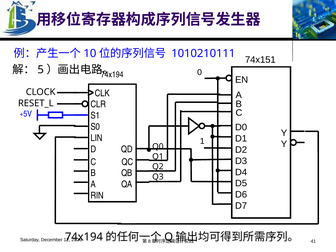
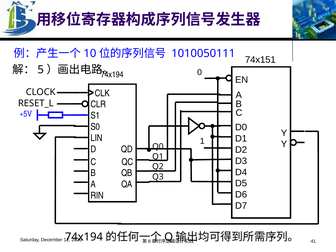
1010210111: 1010210111 -> 1010050111 (203, 54)
